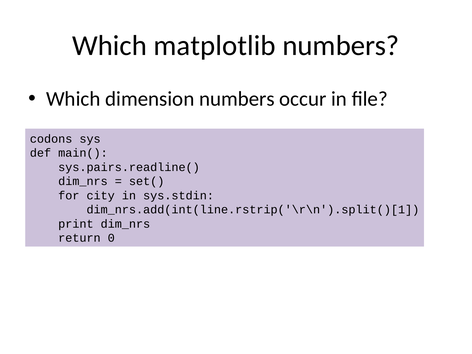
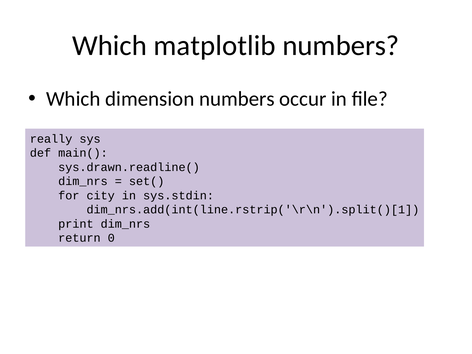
codons: codons -> really (51, 139)
sys.pairs.readline(: sys.pairs.readline( -> sys.drawn.readline( (129, 167)
